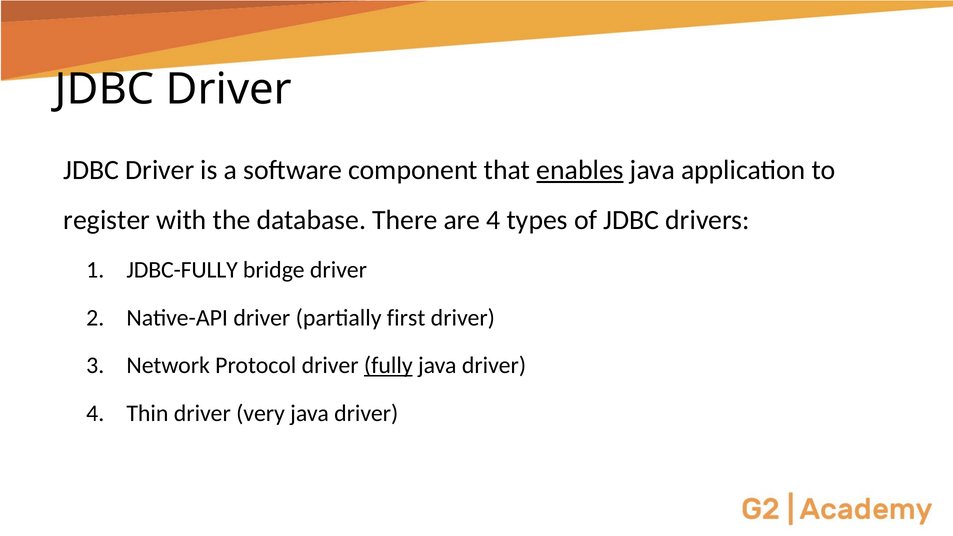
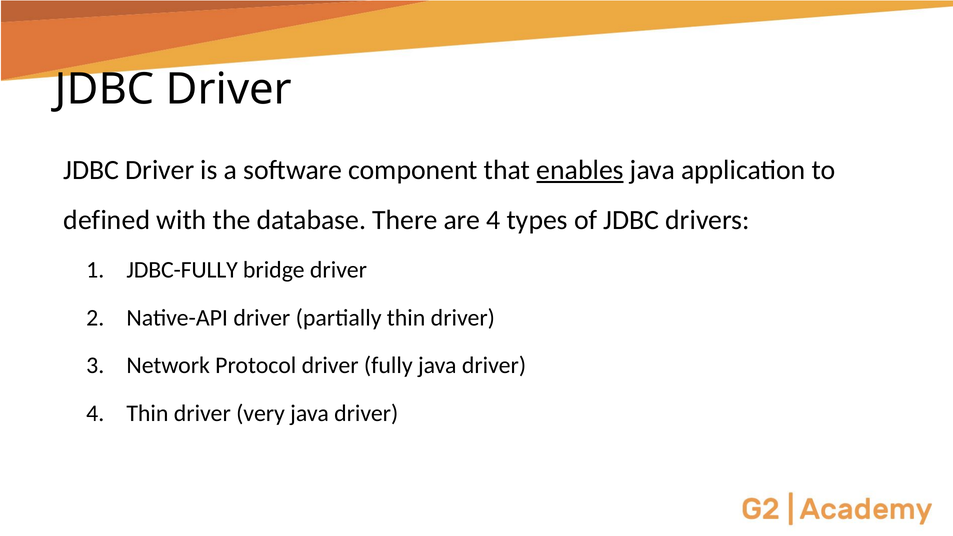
register: register -> defined (107, 220)
partially first: first -> thin (406, 318)
fully underline: present -> none (388, 366)
